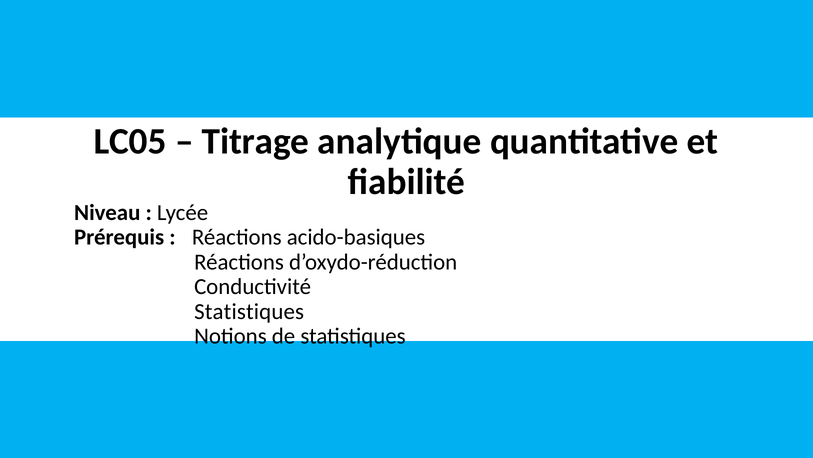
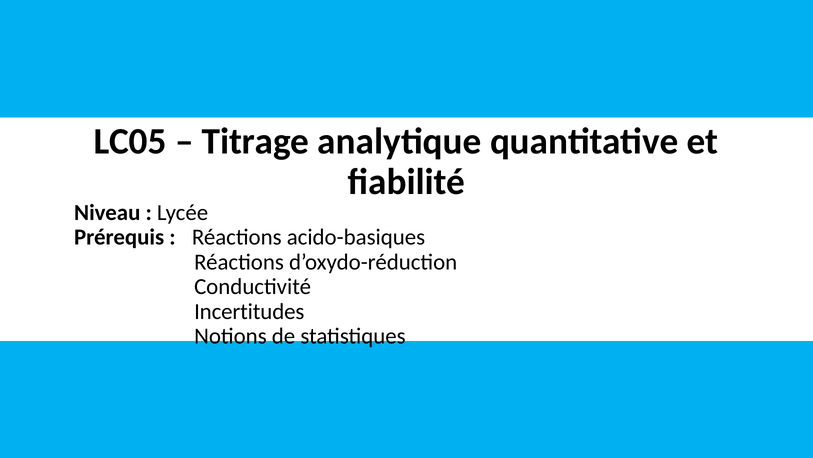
Statistiques: Statistiques -> Incertitudes (249, 311)
